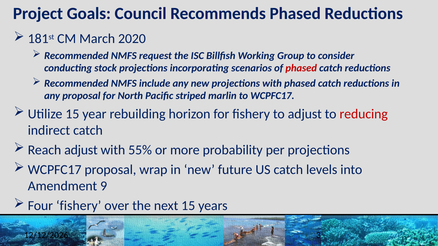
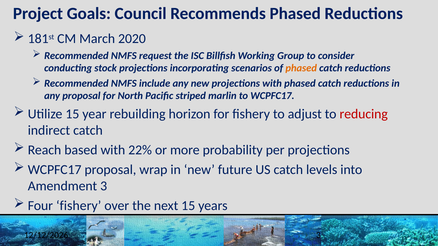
phased colour: red -> orange (301, 68)
Reach adjust: adjust -> based (81, 150)
55%: 55% -> 22% (140, 150)
Amendment 9: 9 -> 3 (104, 186)
